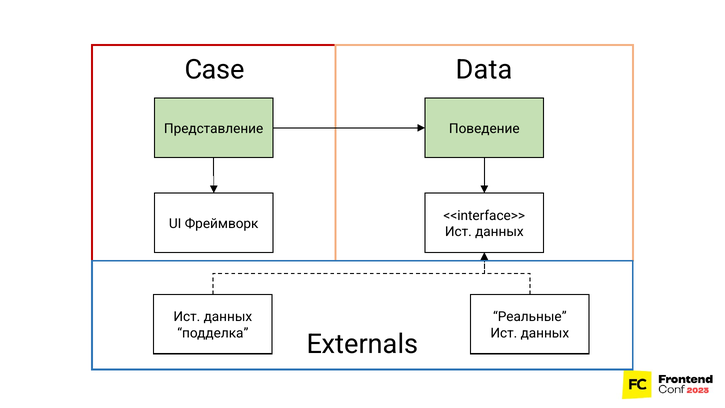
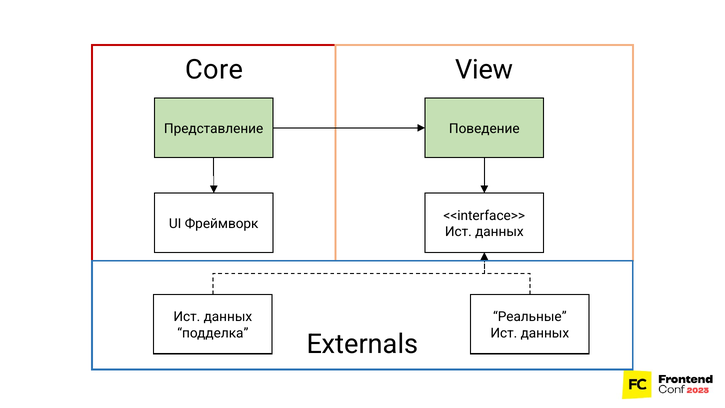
Case: Case -> Core (214, 70)
Data: Data -> View (484, 70)
